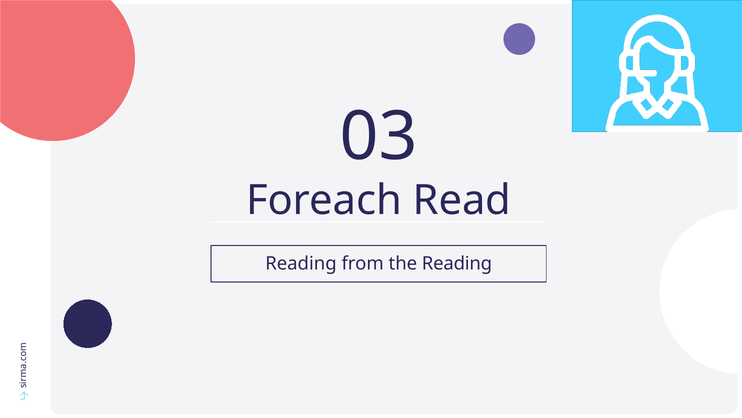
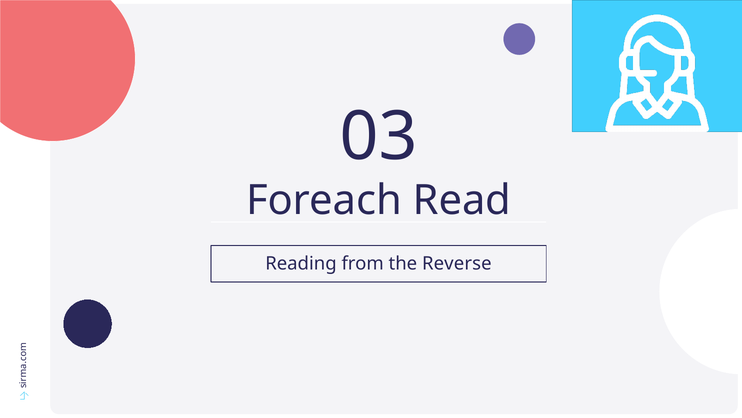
the Reading: Reading -> Reverse (457, 263)
